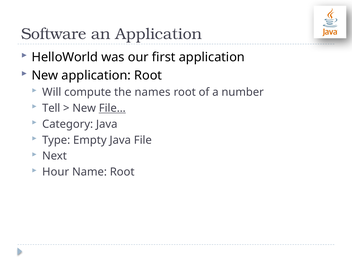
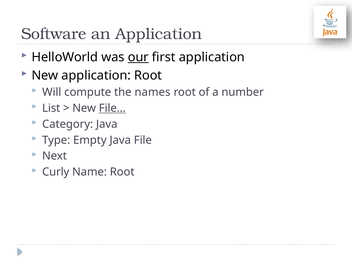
our underline: none -> present (138, 57)
Tell: Tell -> List (51, 108)
Hour: Hour -> Curly (56, 172)
